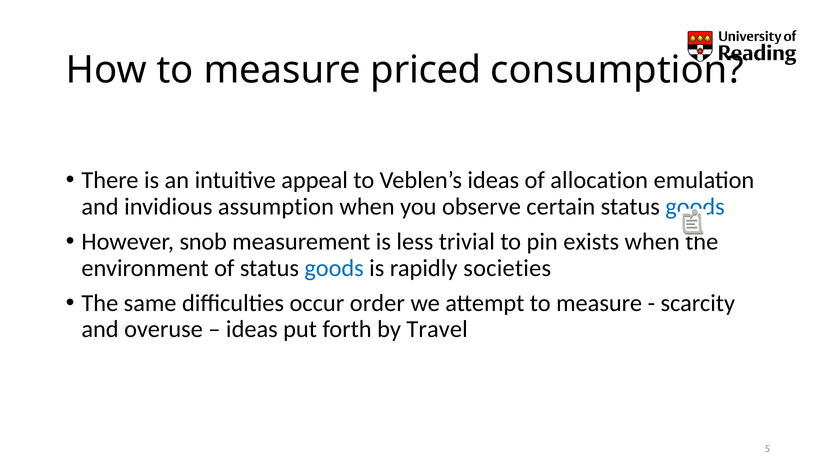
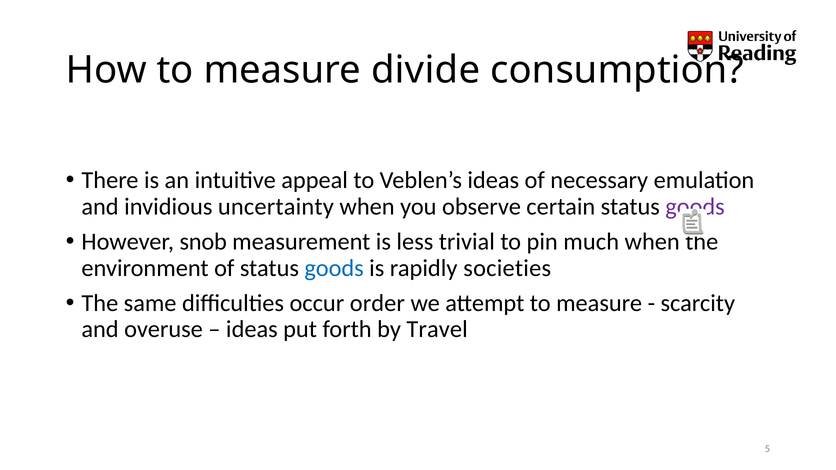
priced: priced -> divide (426, 70)
allocation: allocation -> necessary (599, 180)
assumption: assumption -> uncertainty (276, 207)
goods colour: blue -> purple (695, 207)
exists: exists -> much (591, 242)
